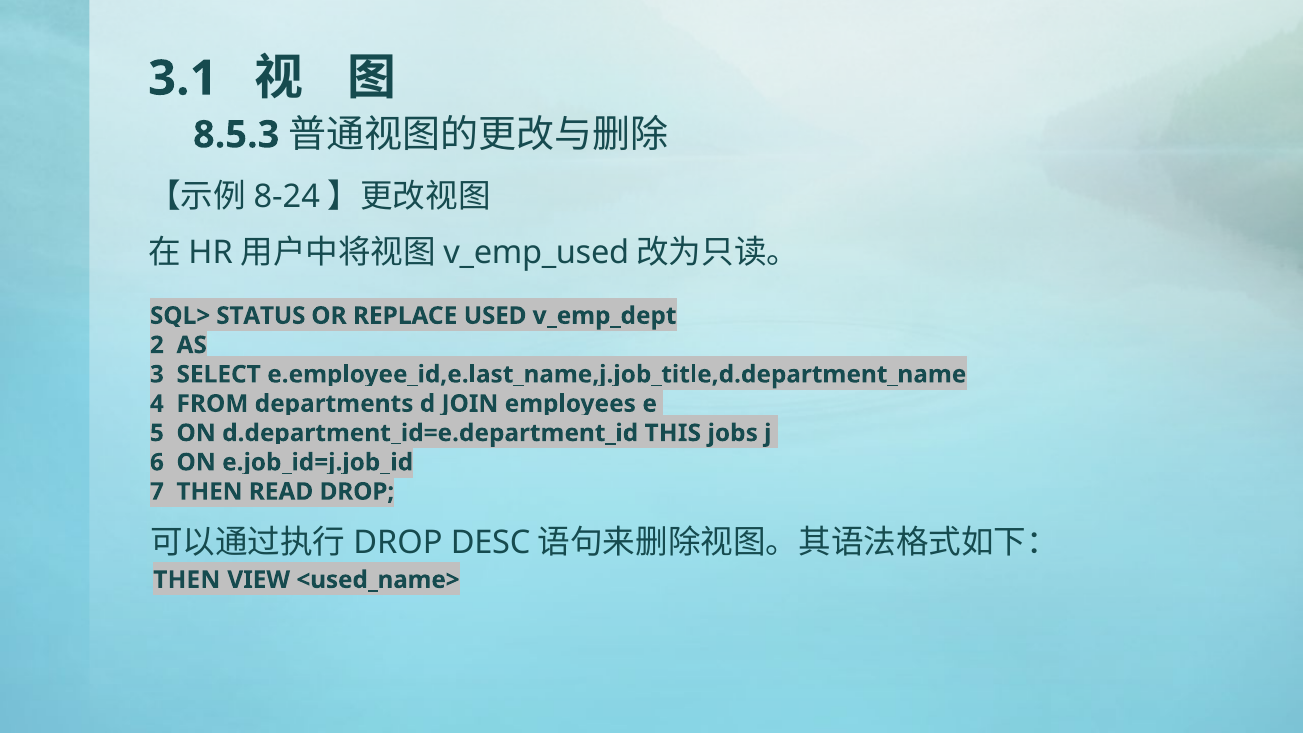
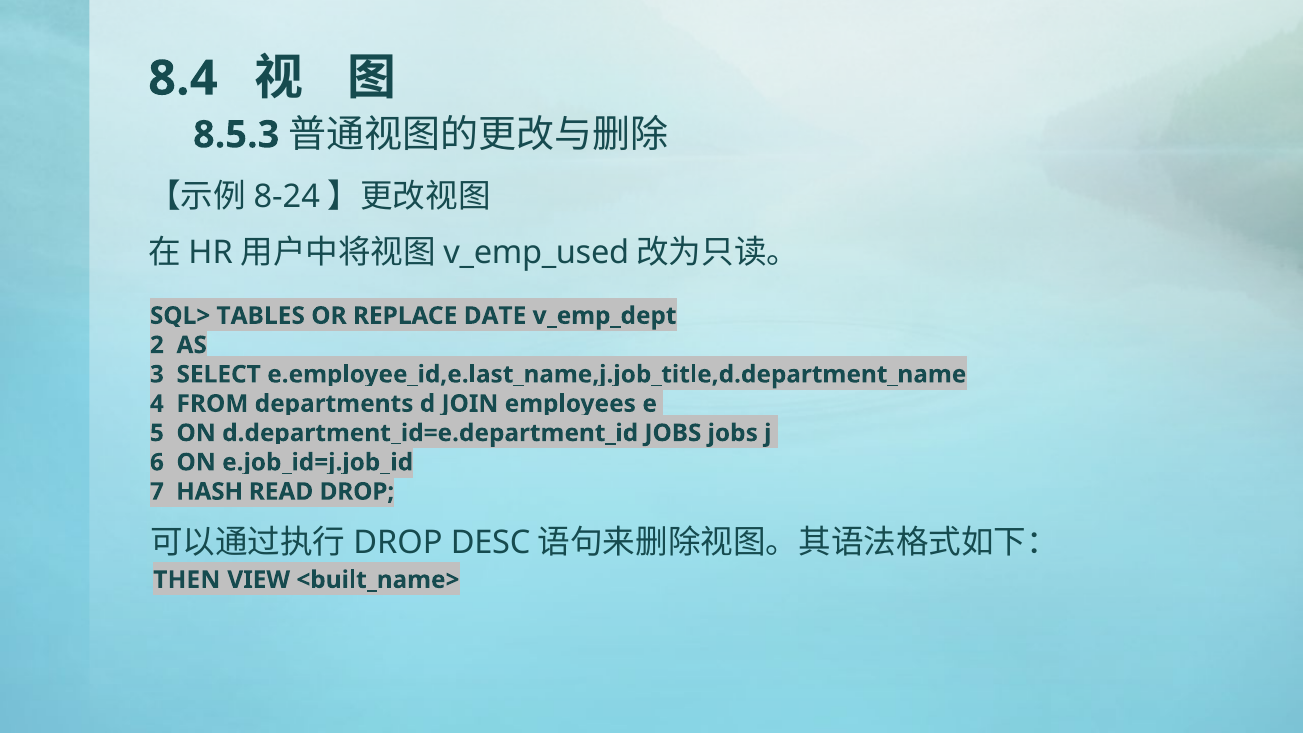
3.1: 3.1 -> 8.4 (183, 78)
STATUS: STATUS -> TABLES (261, 316)
USED: USED -> DATE (495, 316)
THIS: THIS -> JOBS (673, 433)
7 THEN: THEN -> HASH (210, 492)
<used_name>: <used_name> -> <built_name> (378, 580)
